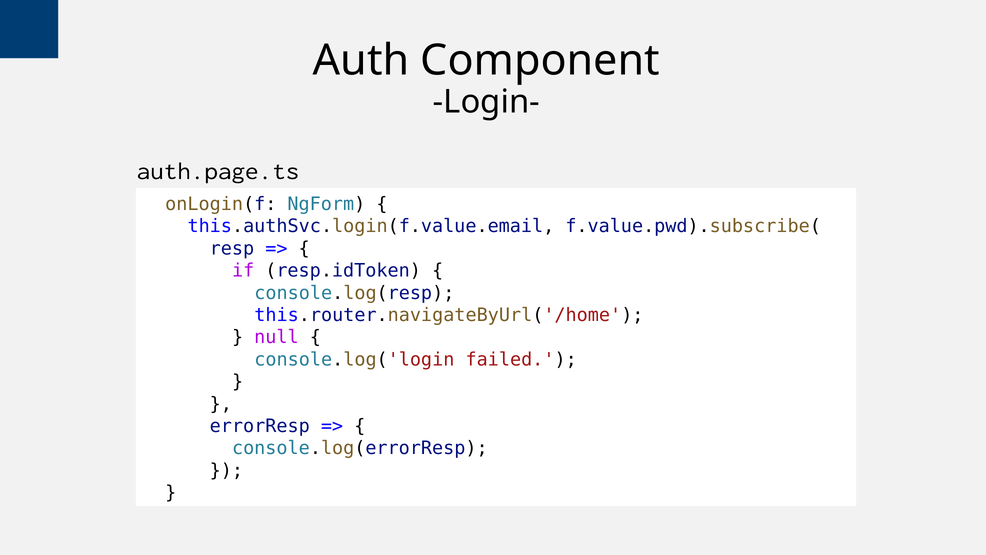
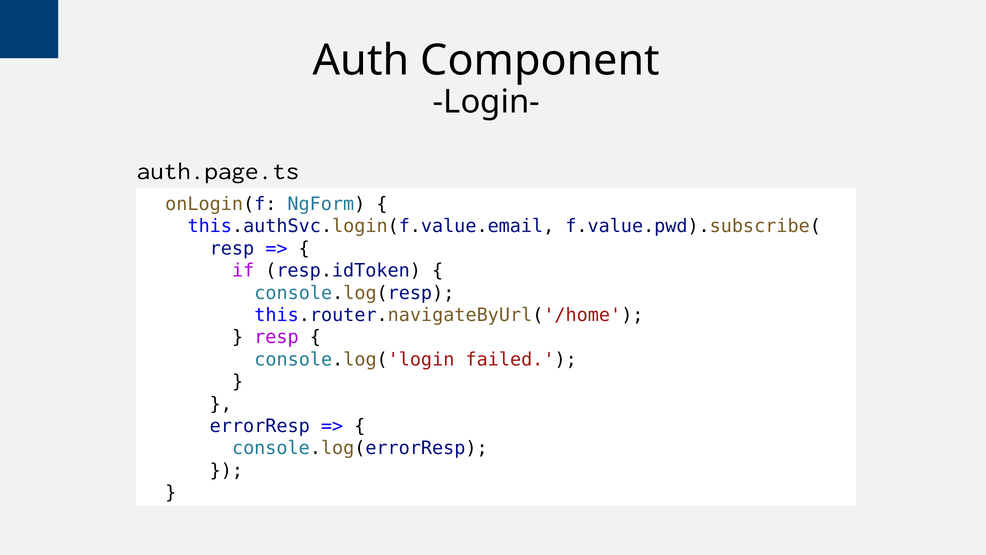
null: null -> resp (276, 337)
